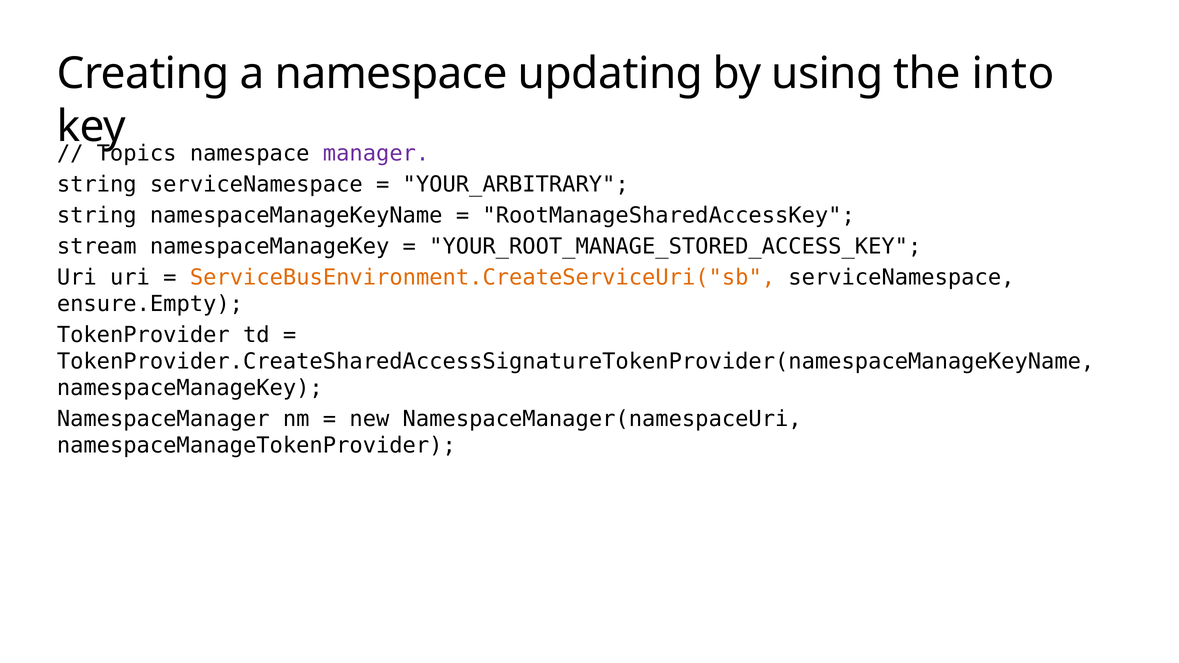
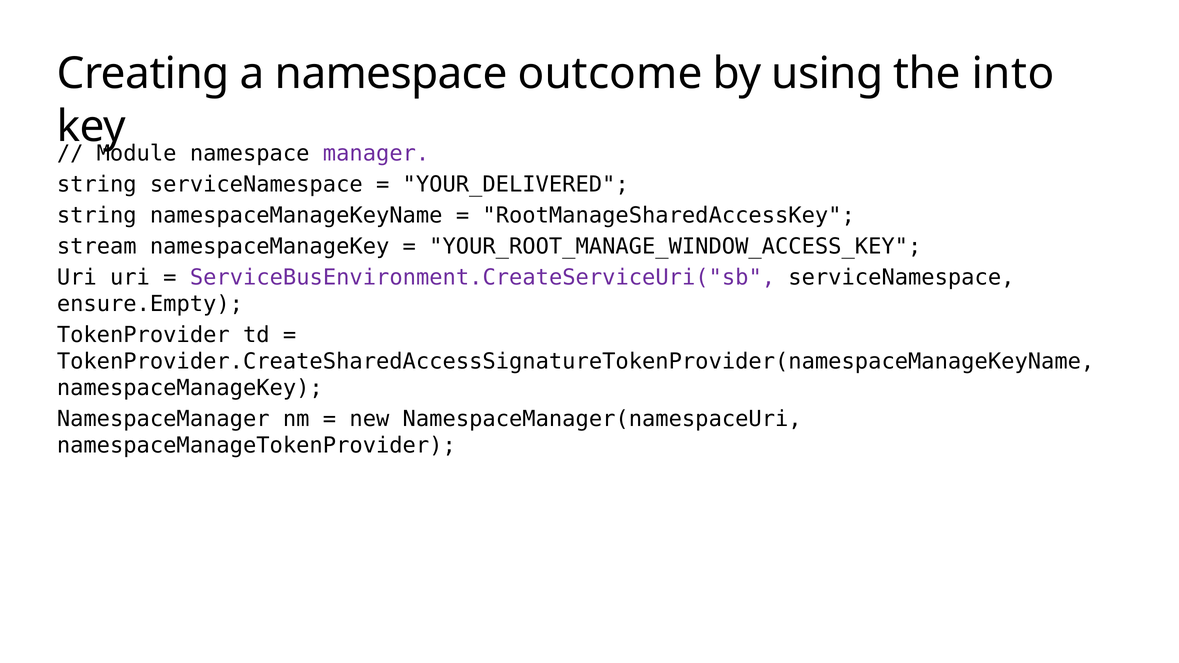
updating: updating -> outcome (610, 74)
Topics: Topics -> Module (137, 154)
YOUR_ARBITRARY: YOUR_ARBITRARY -> YOUR_DELIVERED (516, 185)
YOUR_ROOT_MANAGE_STORED_ACCESS_KEY: YOUR_ROOT_MANAGE_STORED_ACCESS_KEY -> YOUR_ROOT_MANAGE_WINDOW_ACCESS_KEY (675, 247)
ServiceBusEnvironment.CreateServiceUri("sb colour: orange -> purple (483, 278)
